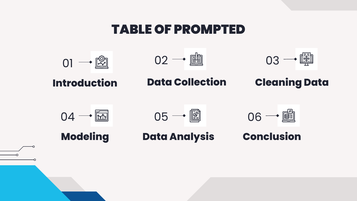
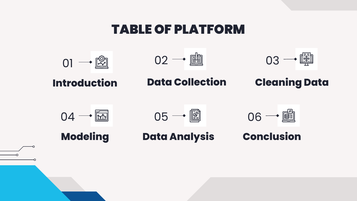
PROMPTED: PROMPTED -> PLATFORM (210, 30)
